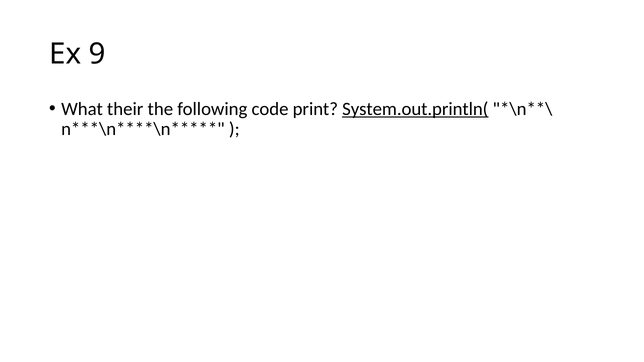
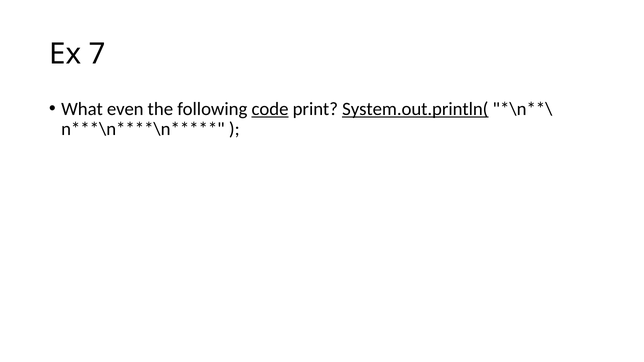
9: 9 -> 7 (97, 54)
their: their -> even (125, 109)
code underline: none -> present (270, 109)
